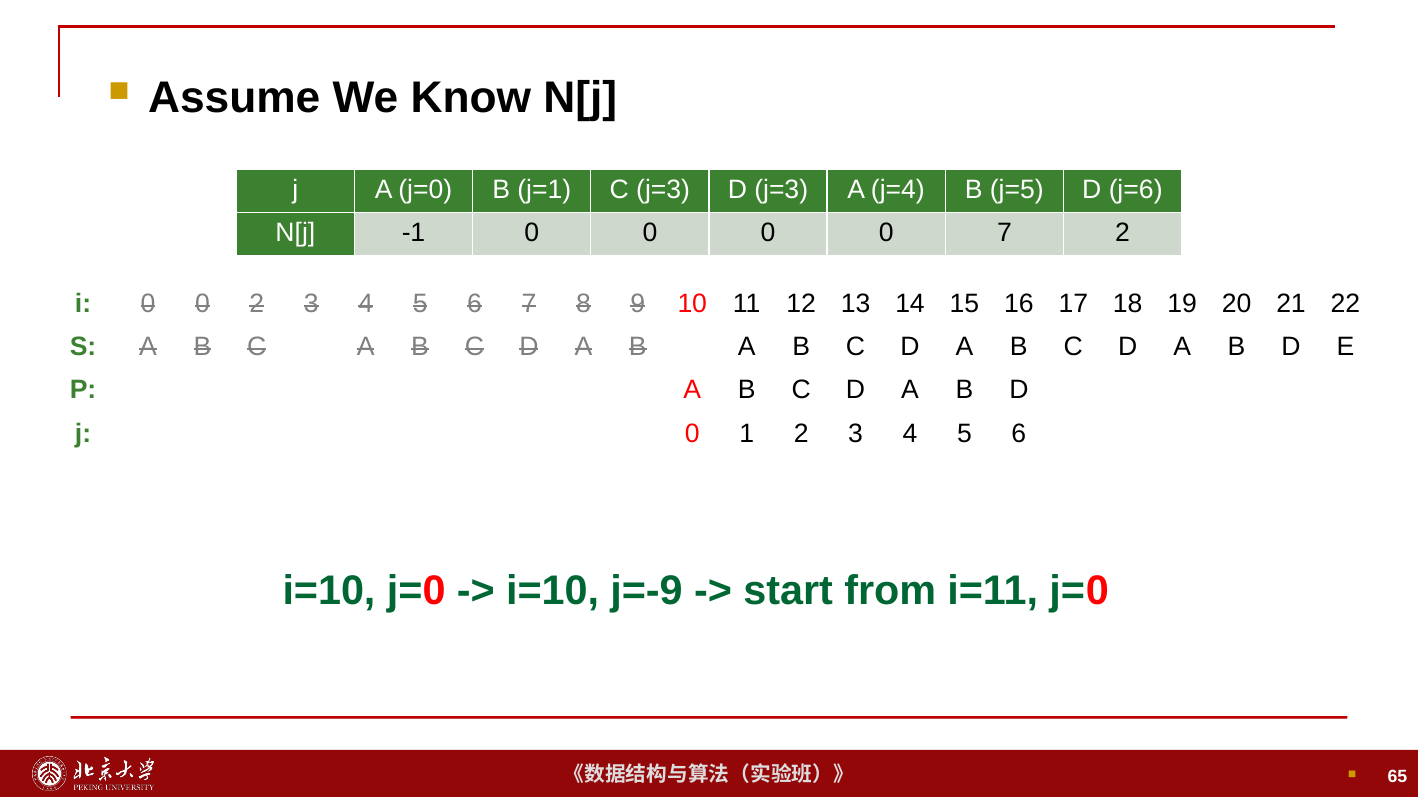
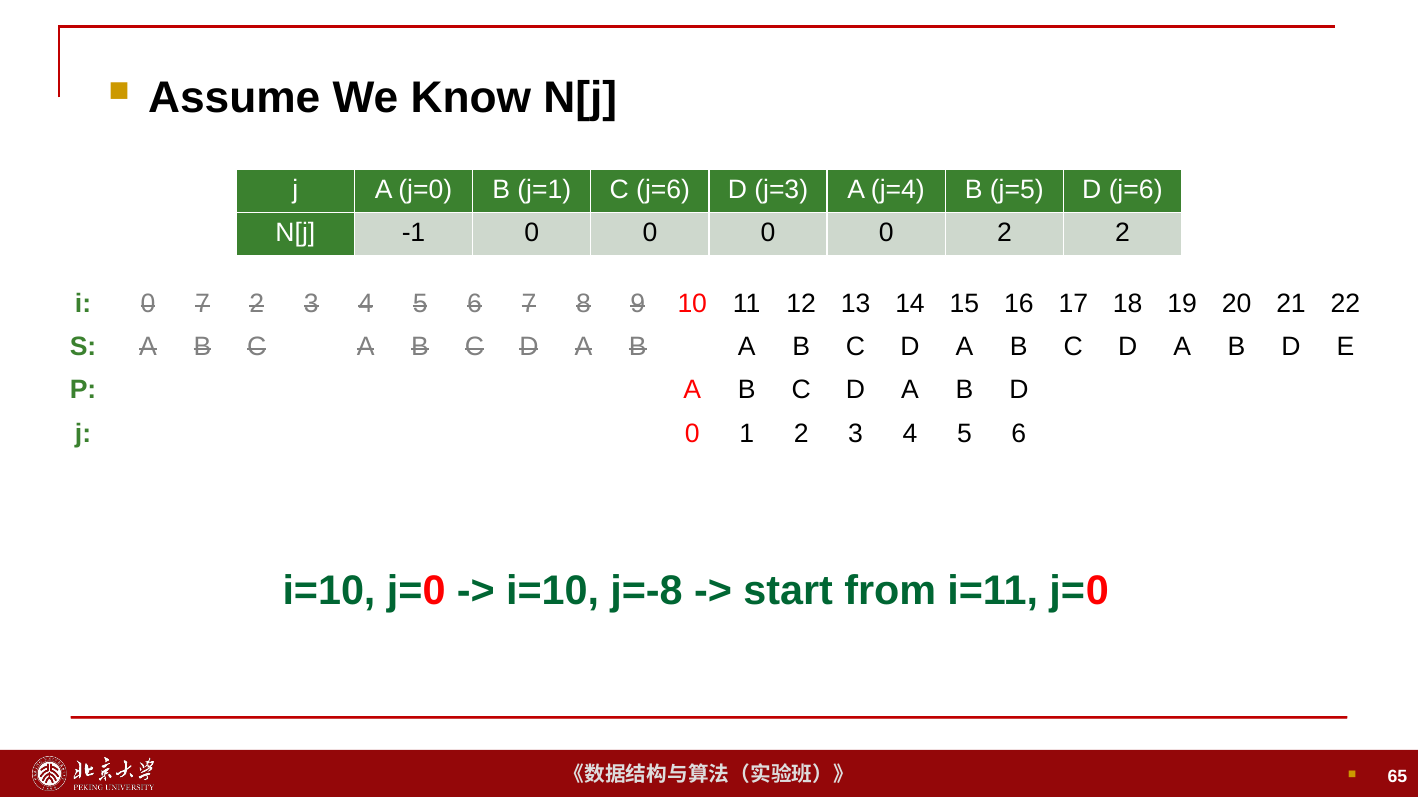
C j=3: j=3 -> j=6 (663, 190)
0 7: 7 -> 2 (1004, 233)
i 0 0: 0 -> 7 (202, 304)
j=-9: j=-9 -> j=-8 (647, 591)
